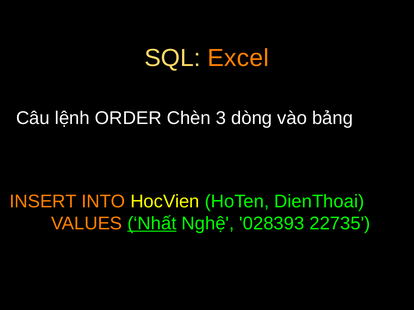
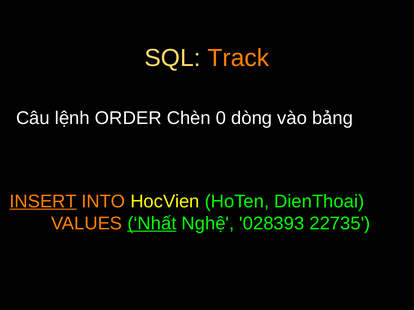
Excel: Excel -> Track (238, 58)
3: 3 -> 0 (221, 118)
INSERT underline: none -> present (43, 202)
